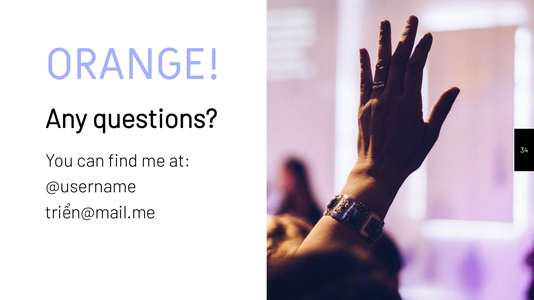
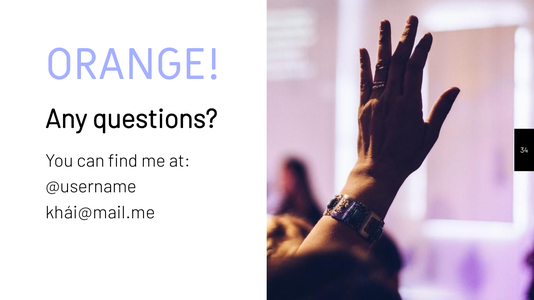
triển@mail.me: triển@mail.me -> khái@mail.me (100, 213)
